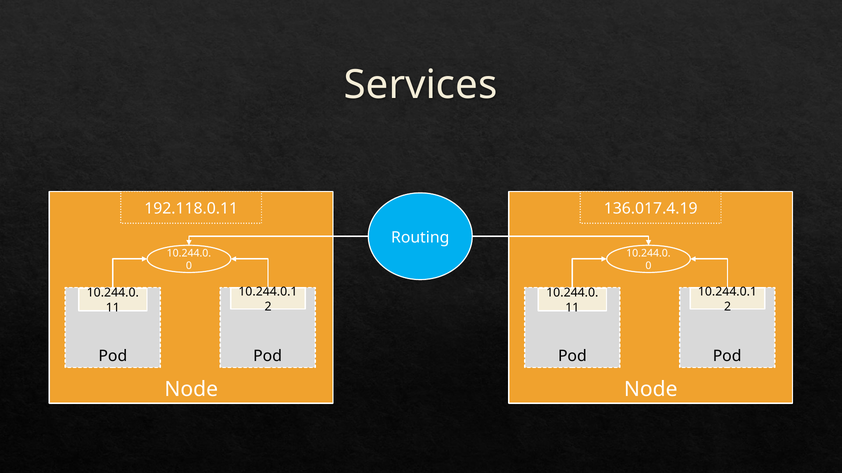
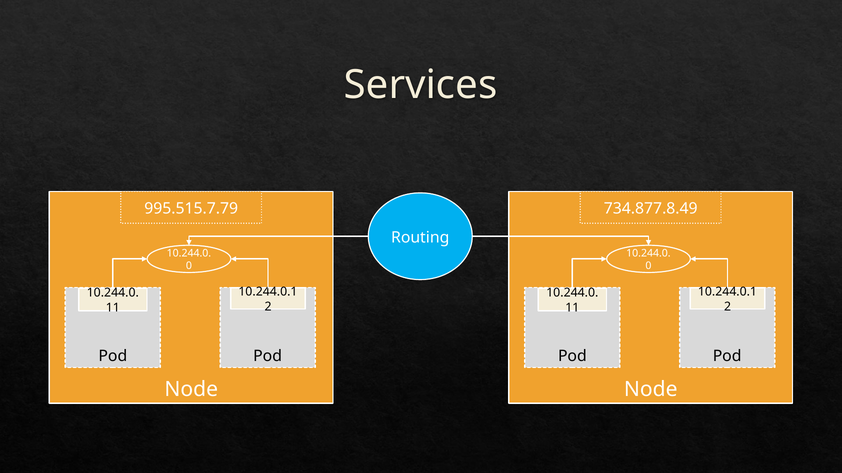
192.118.0.11: 192.118.0.11 -> 995.515.7.79 (191, 209)
136.017.4.19: 136.017.4.19 -> 734.877.8.49 (651, 209)
